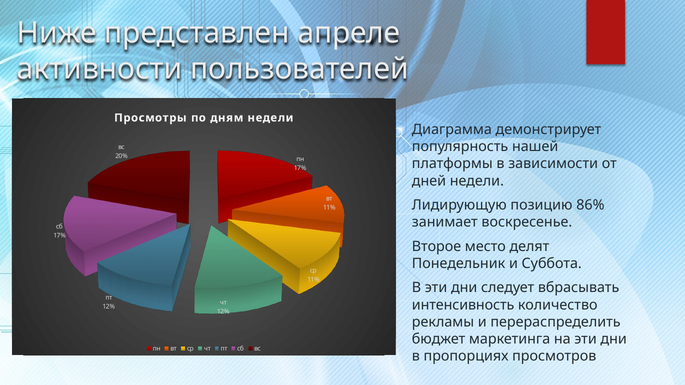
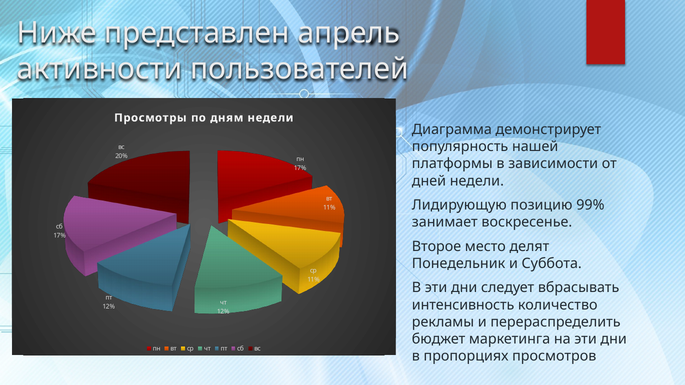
апреле: апреле -> апрель (349, 33)
86%: 86% -> 99% (590, 205)
